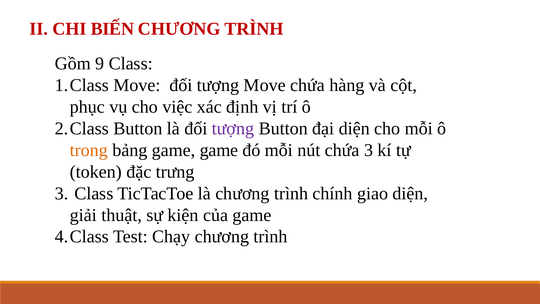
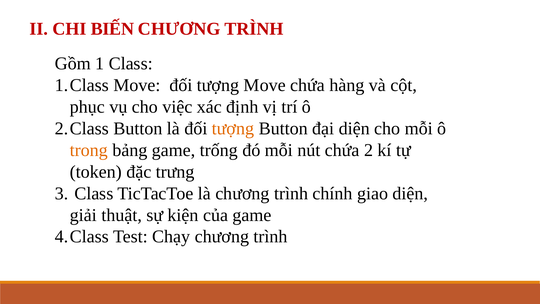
9: 9 -> 1 (100, 64)
tượng colour: purple -> orange (233, 128)
game game: game -> trống (219, 150)
chứa 3: 3 -> 2 (369, 150)
